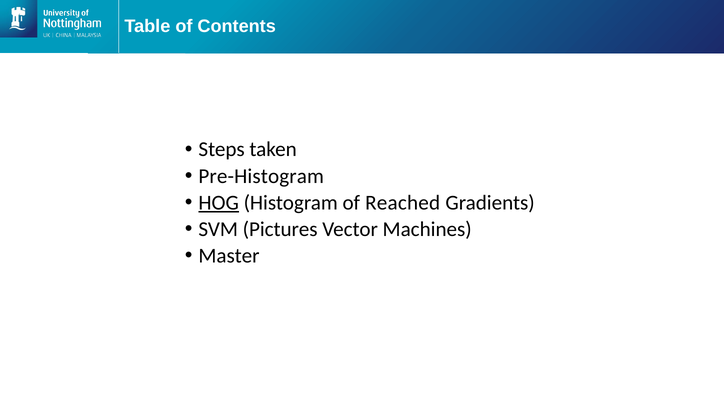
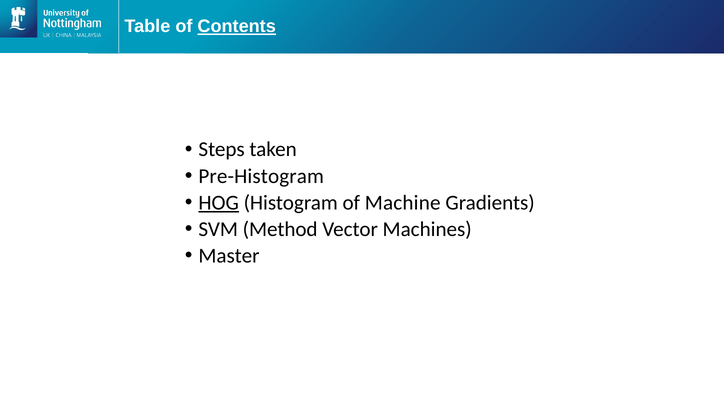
Contents underline: none -> present (237, 26)
Reached: Reached -> Machine (403, 203)
Pictures: Pictures -> Method (280, 229)
